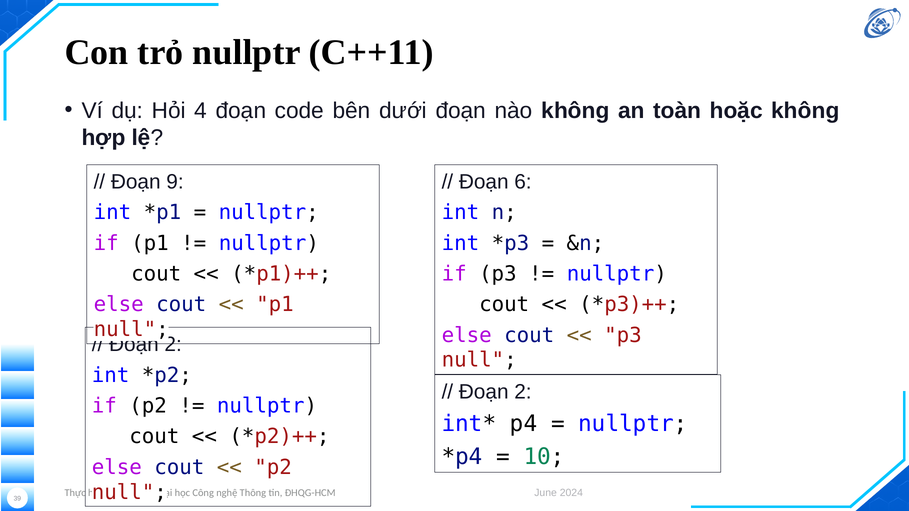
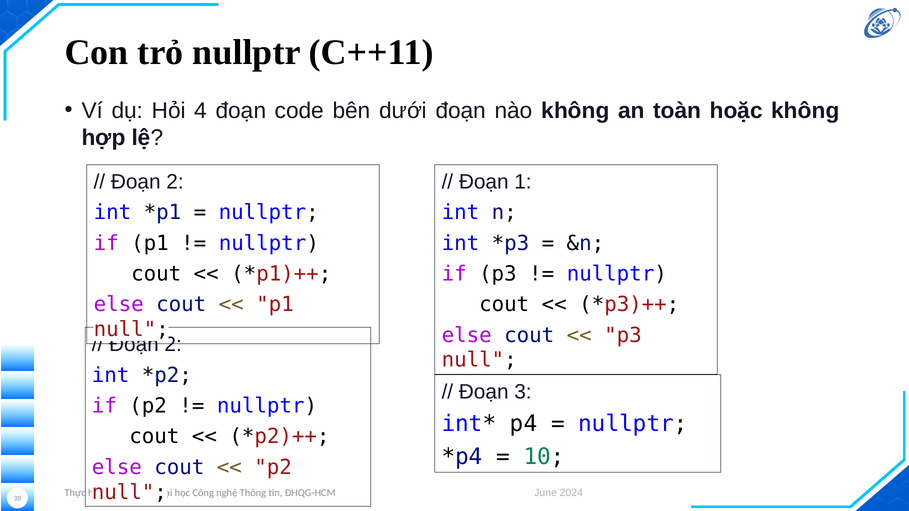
9: 9 -> 2 (175, 182)
6: 6 -> 1 (523, 182)
2: 2 -> 3 (523, 392)
